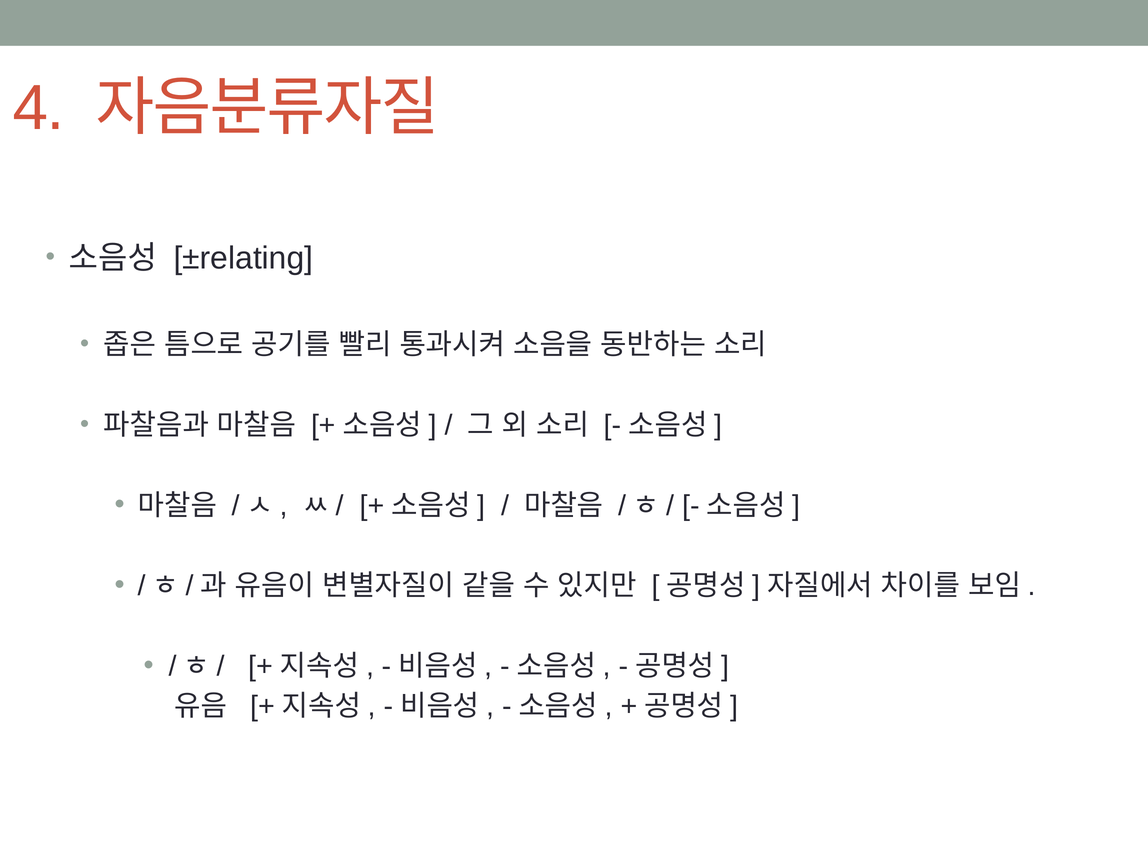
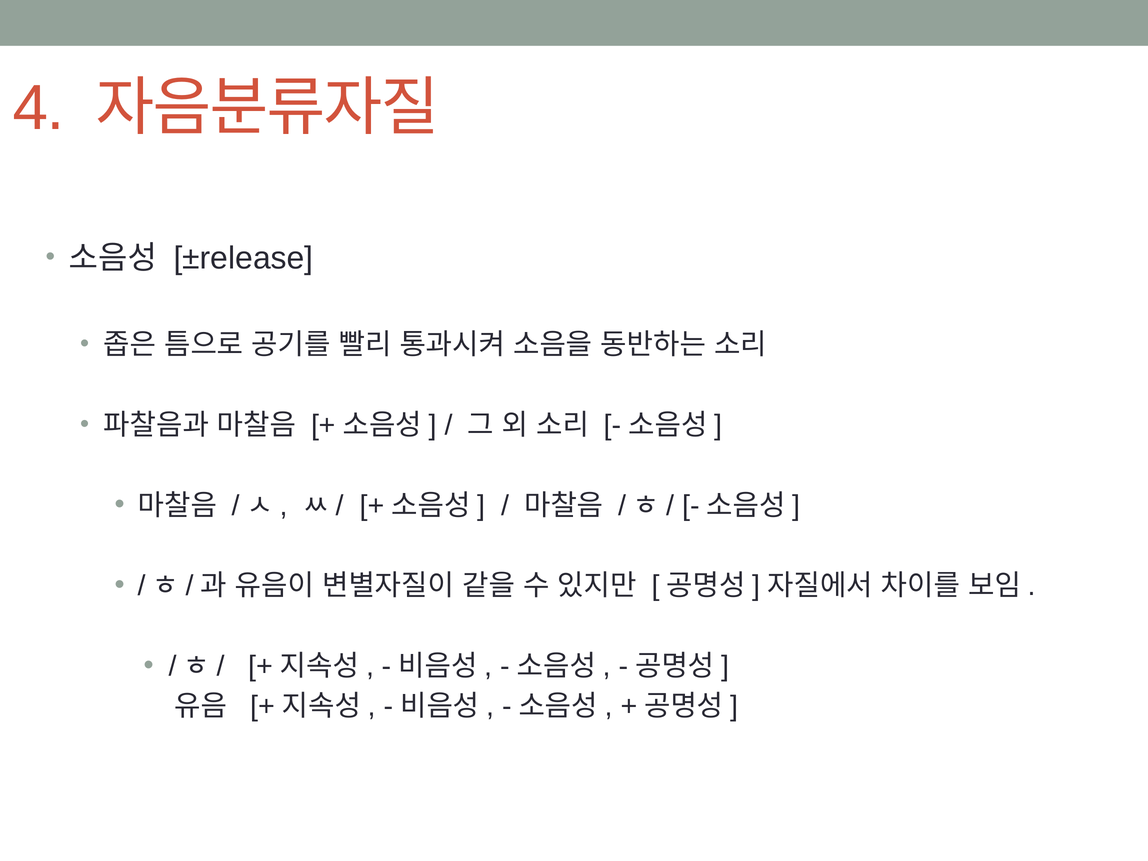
±relating: ±relating -> ±release (243, 258)
